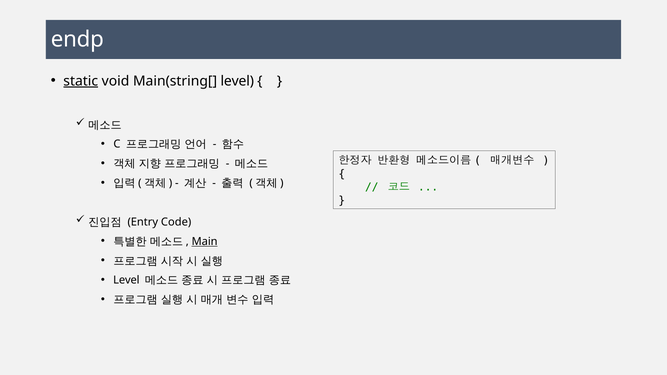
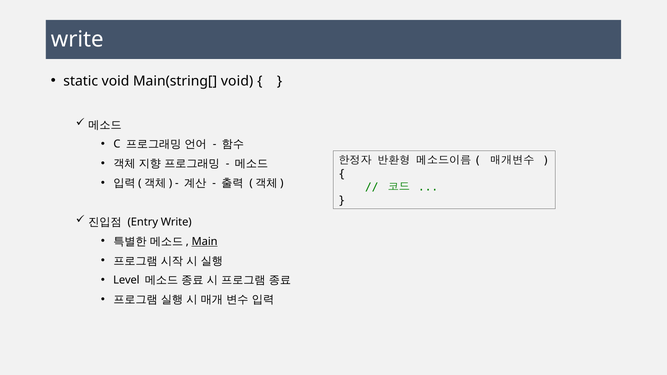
endp: endp -> write (77, 39)
static underline: present -> none (81, 81)
Main(string[ level: level -> void (237, 81)
Entry Code: Code -> Write (176, 222)
